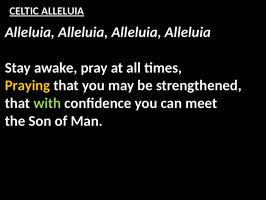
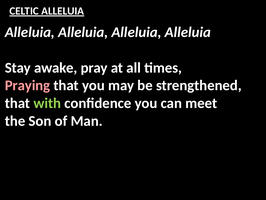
Praying colour: yellow -> pink (28, 85)
